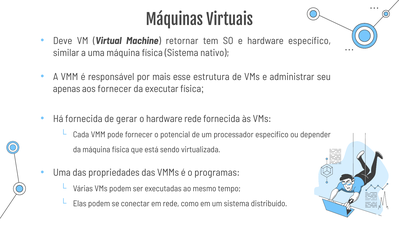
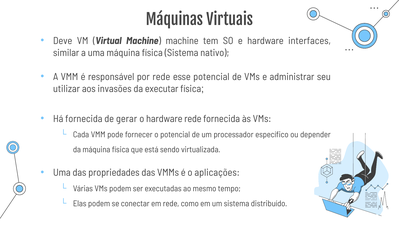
Machine retornar: retornar -> machine (182, 41)
hardware específico: específico -> interfaces (310, 41)
por mais: mais -> rede (161, 77)
esse estrutura: estrutura -> potencial (211, 77)
apenas: apenas -> utilizar (67, 88)
aos fornecer: fornecer -> invasões (115, 88)
programas: programas -> aplicações (217, 172)
